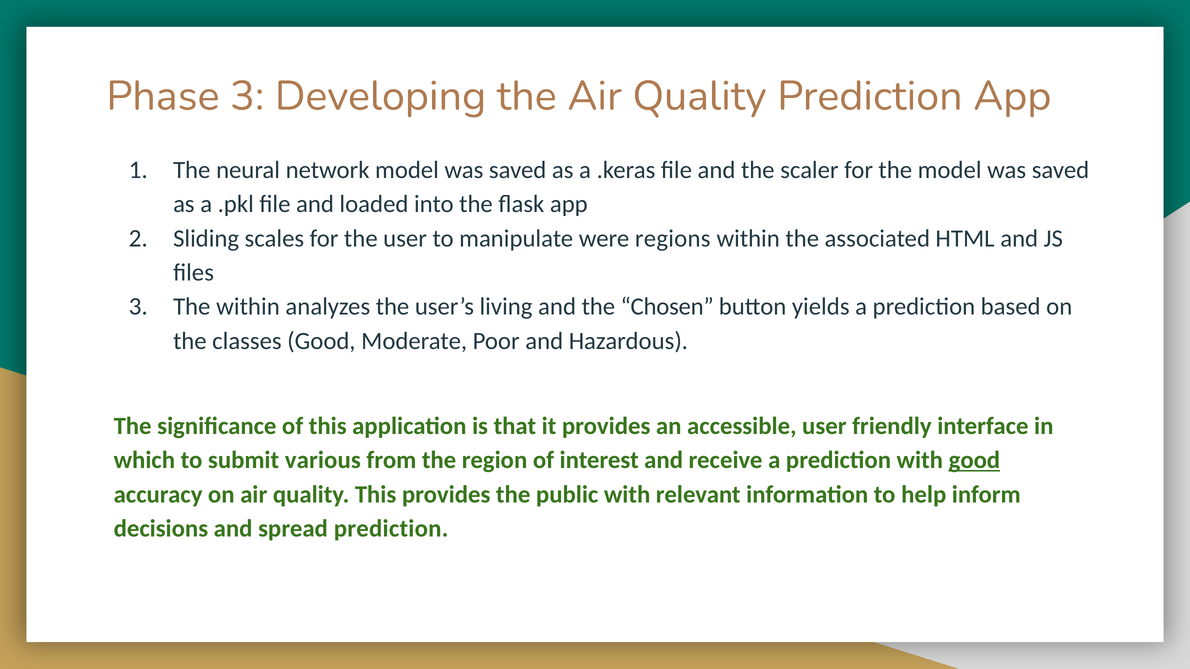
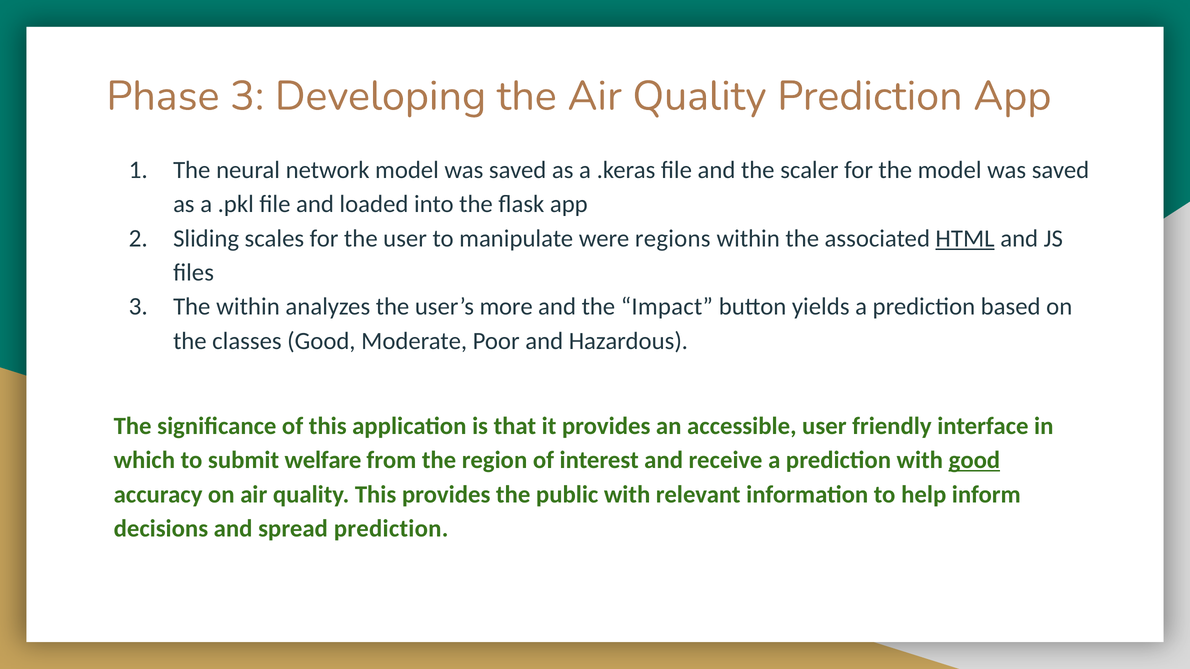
HTML underline: none -> present (965, 239)
living: living -> more (506, 307)
Chosen: Chosen -> Impact (667, 307)
various: various -> welfare (323, 461)
